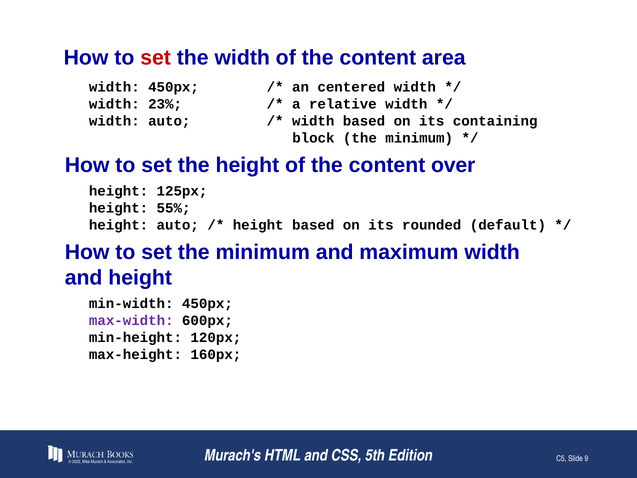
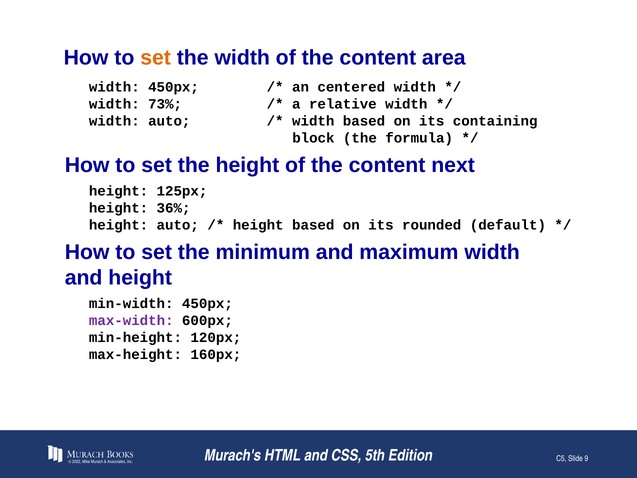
set colour: red -> orange (156, 58)
23%: 23% -> 73% (165, 104)
block the minimum: minimum -> formula (419, 138)
over: over -> next (453, 165)
55%: 55% -> 36% (174, 208)
